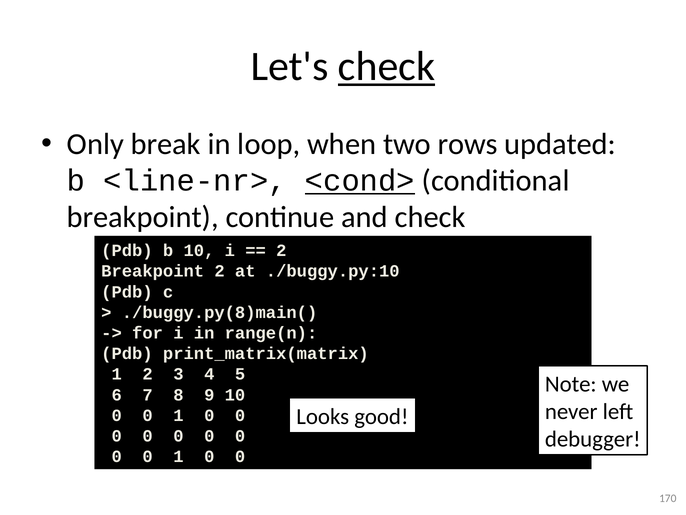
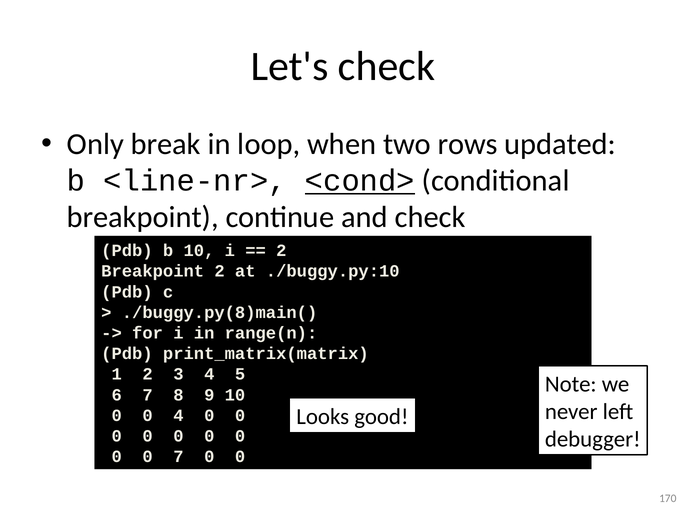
check underline: present -> none (387, 66)
1: 1 -> 4 (178, 415)
1: 1 -> 7 (178, 456)
